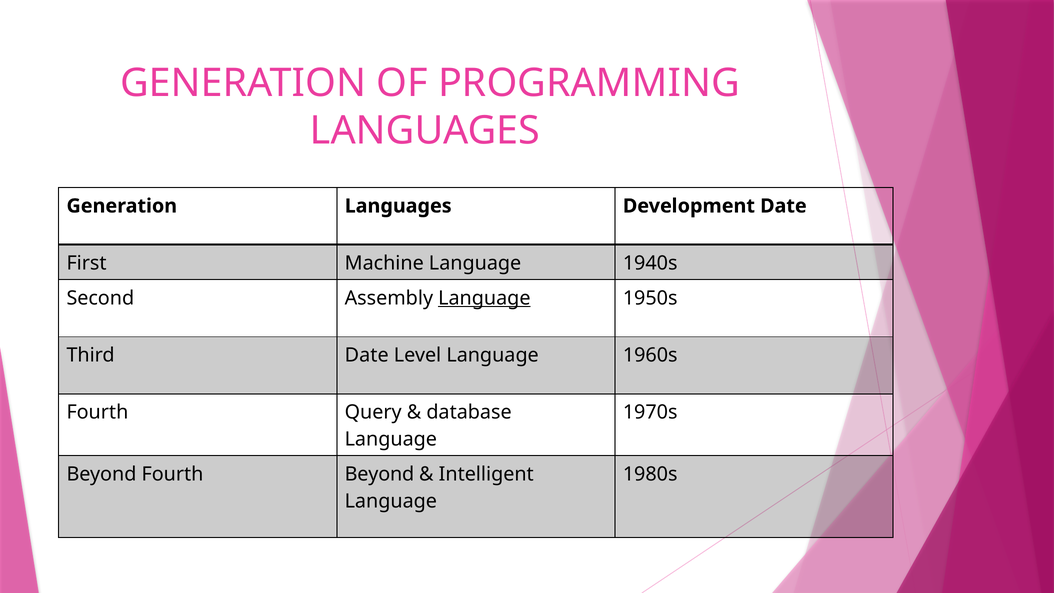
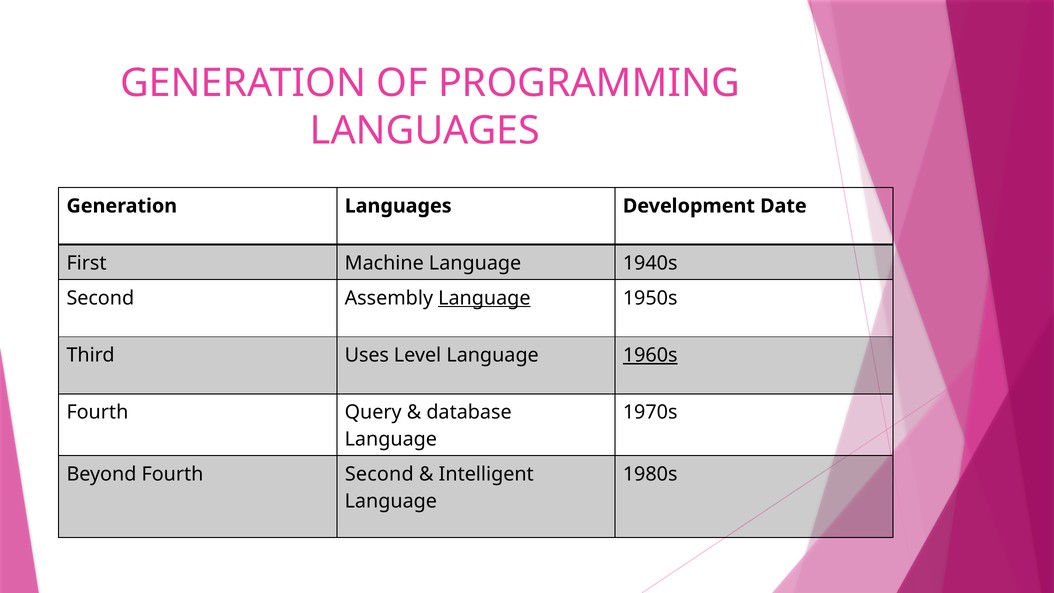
Third Date: Date -> Uses (367, 355)
1960s underline: none -> present (650, 355)
Fourth Beyond: Beyond -> Second (379, 474)
